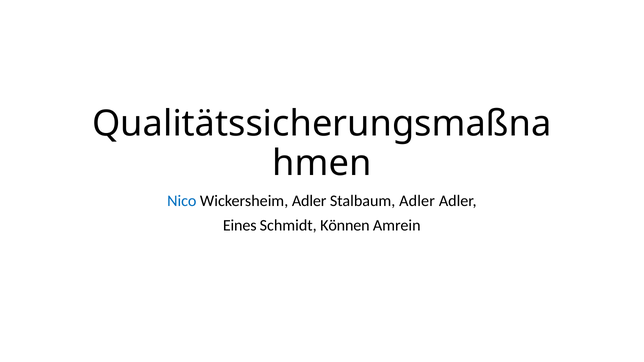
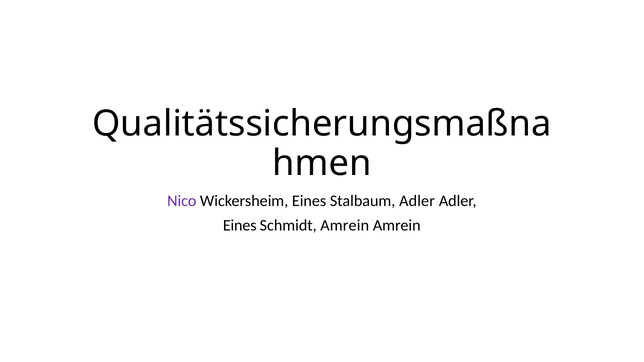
Nico colour: blue -> purple (182, 201)
Wickersheim Adler: Adler -> Eines (309, 201)
Schmidt Können: Können -> Amrein (345, 225)
